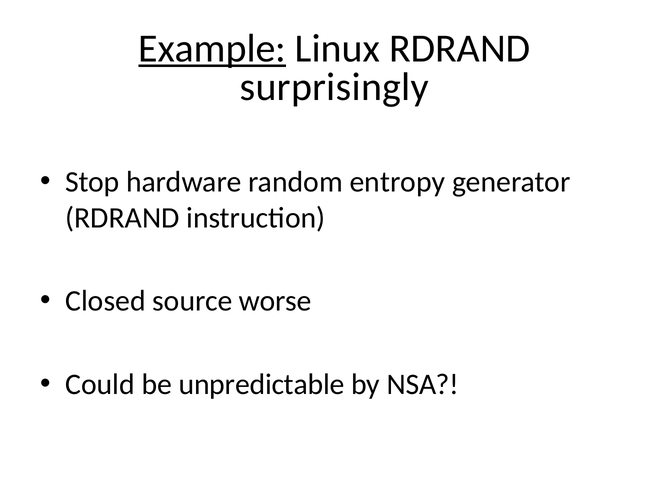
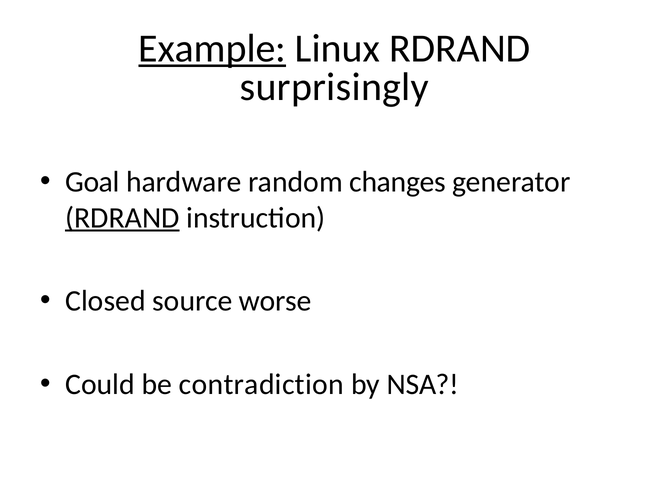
Stop: Stop -> Goal (92, 182)
entropy: entropy -> changes (398, 182)
RDRAND underline: none -> present (122, 218)
unpredictable: unpredictable -> contradiction (261, 384)
